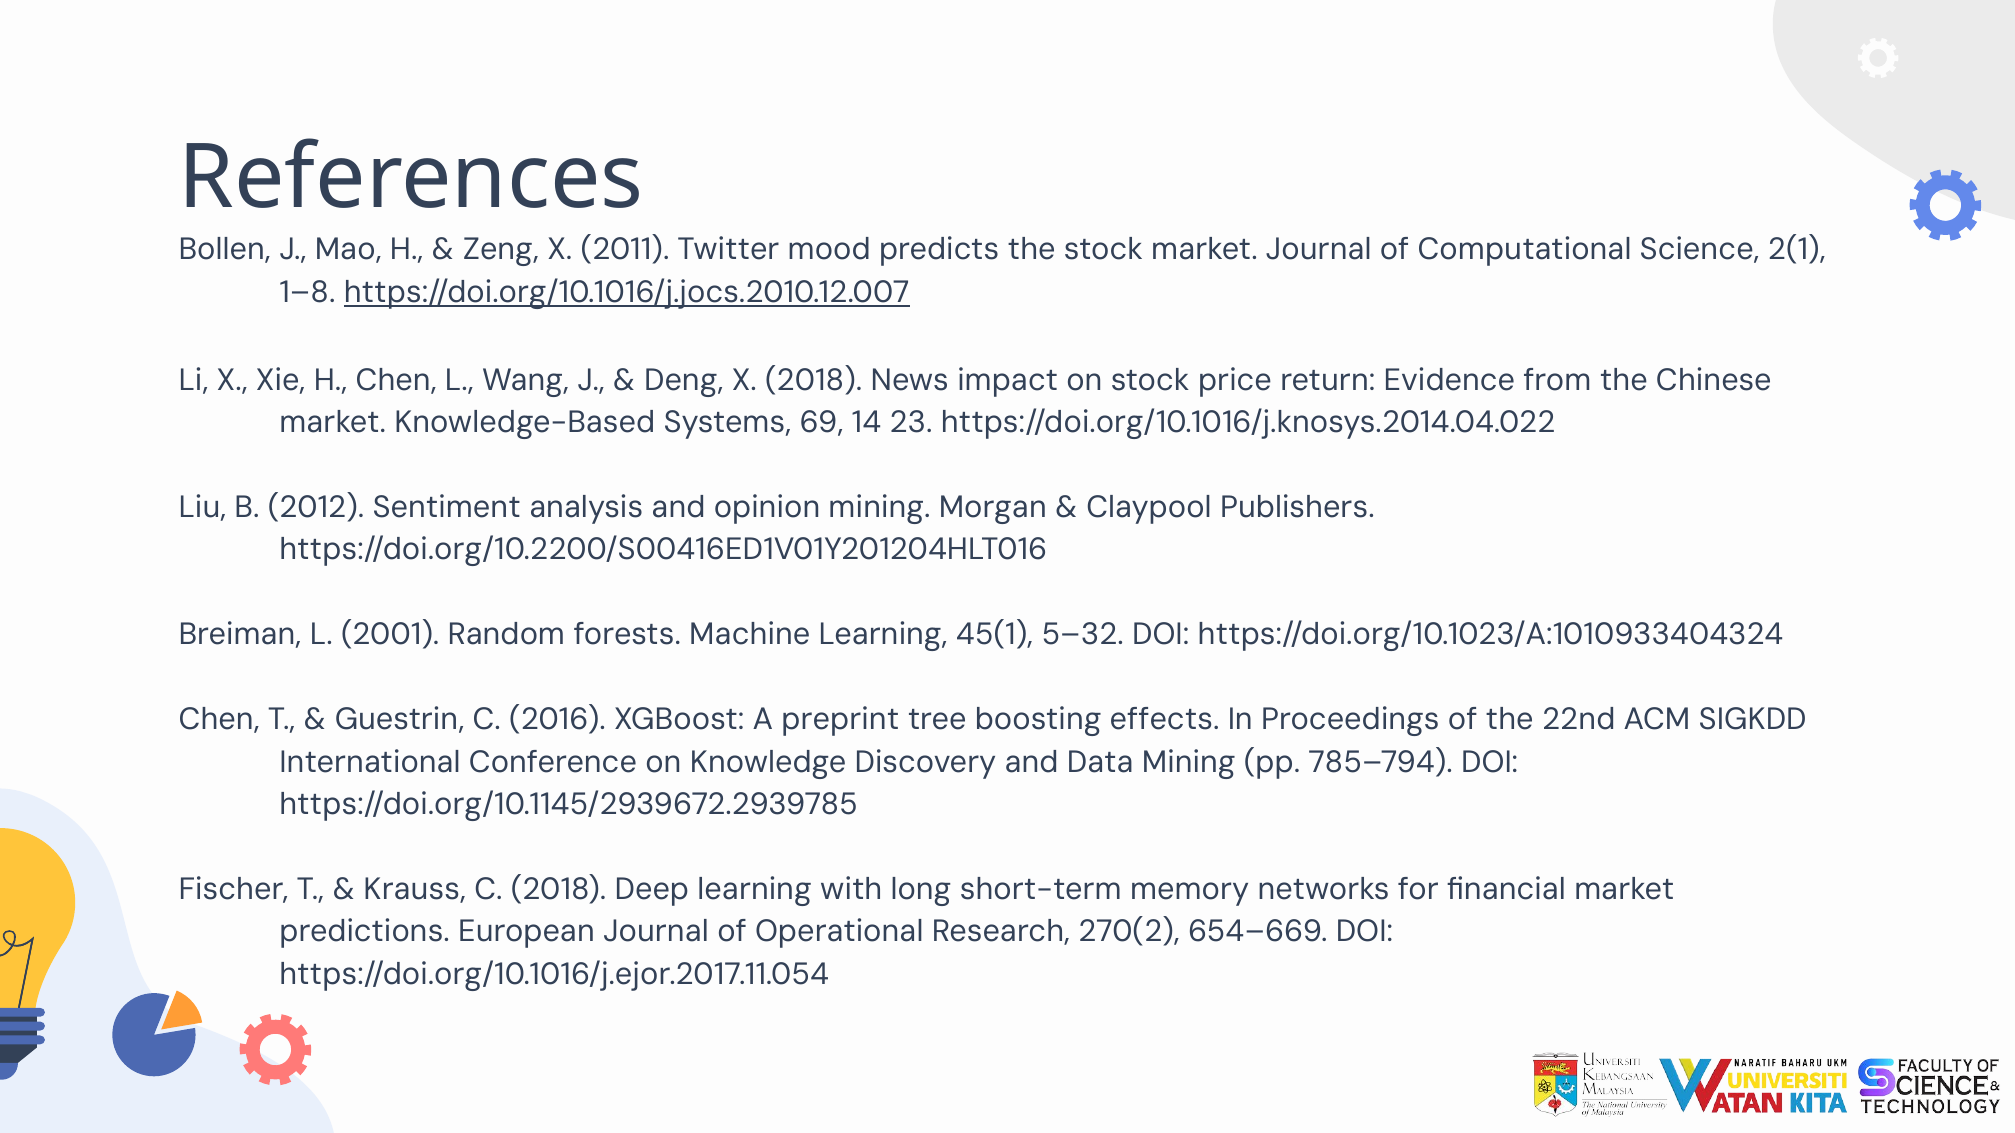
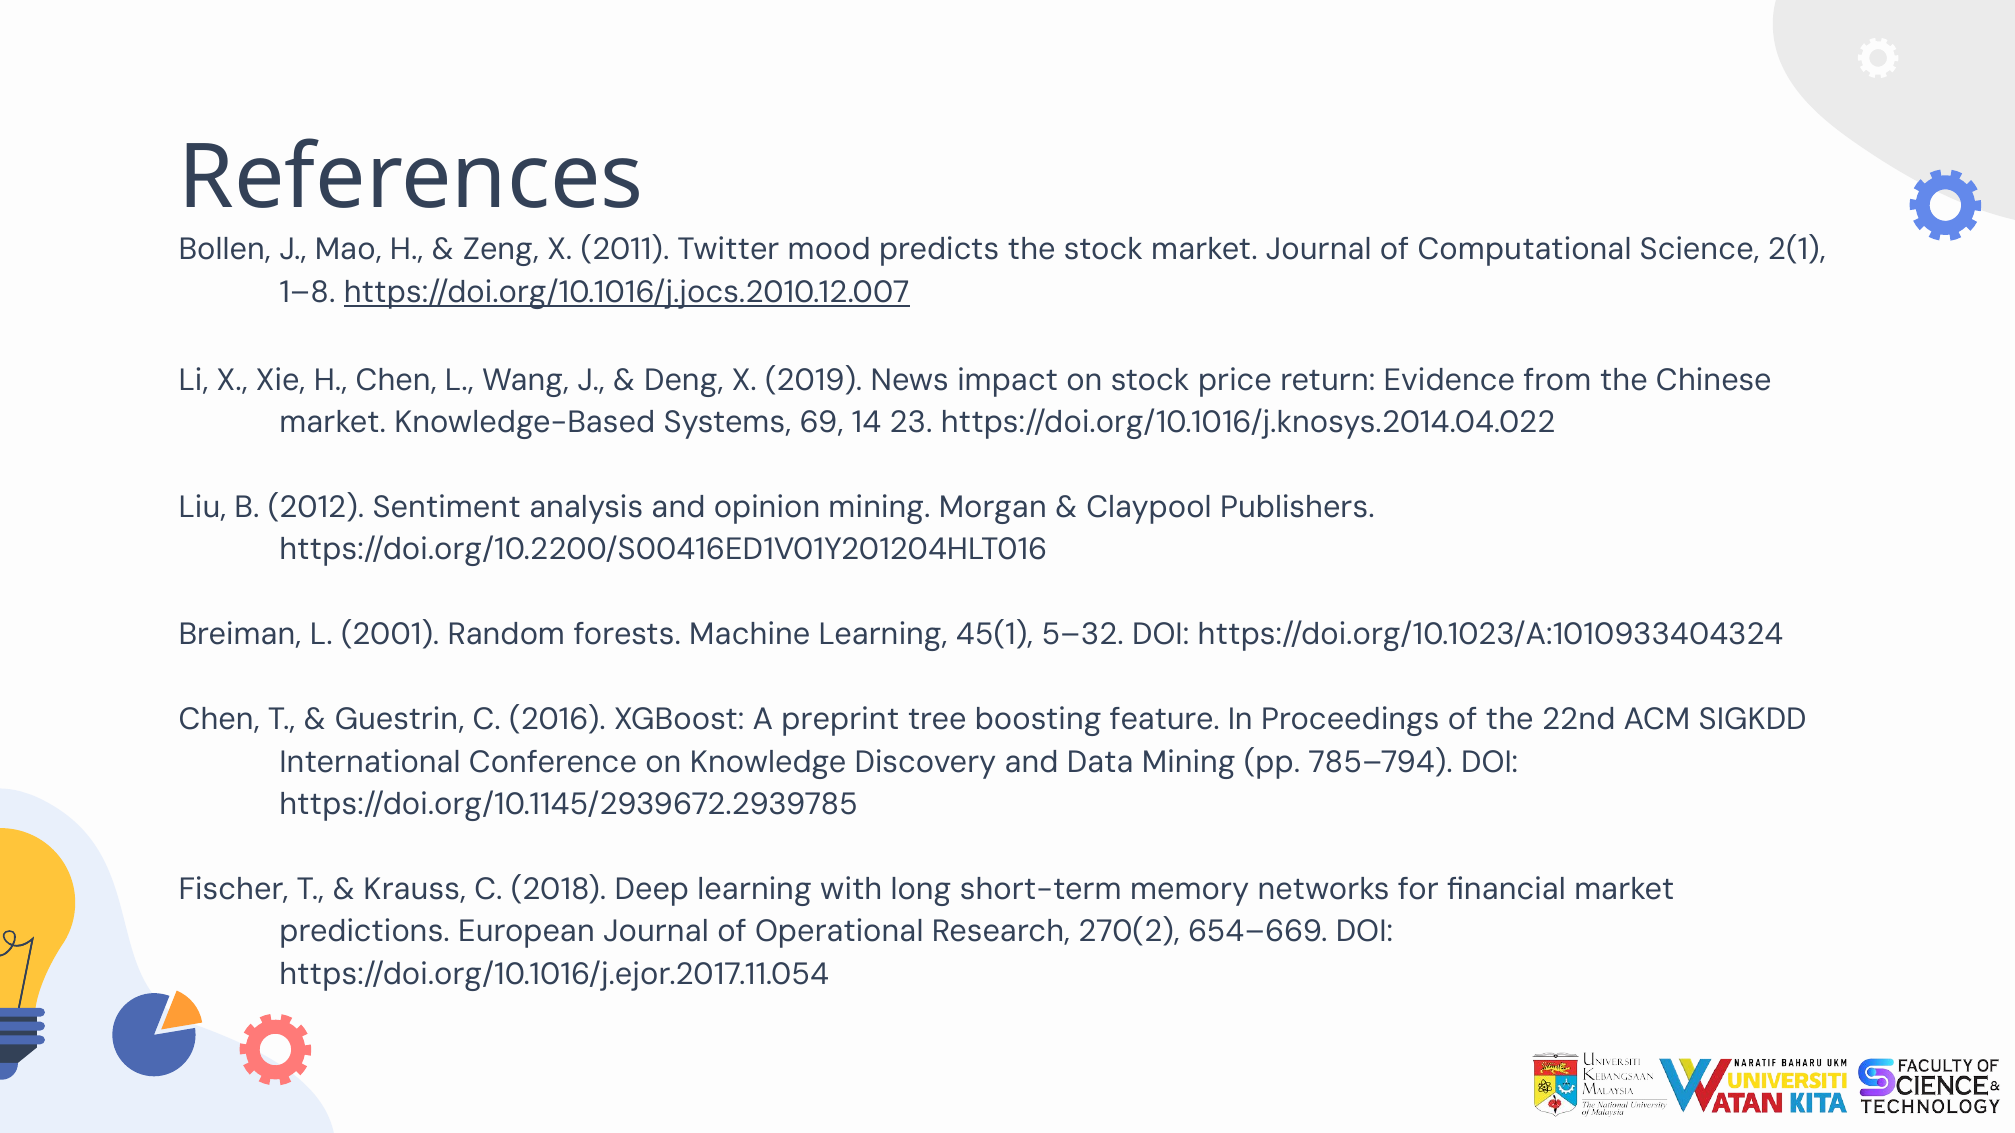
X 2018: 2018 -> 2019 (814, 380)
effects: effects -> feature (1165, 720)
